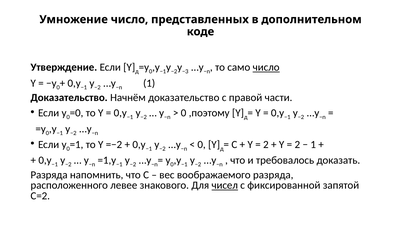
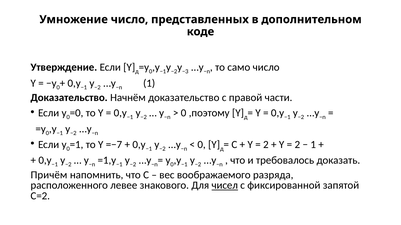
число underline: present -> none (266, 68)
=−2: =−2 -> =−7 (114, 145)
Разряда: Разряда -> Причём (49, 175)
